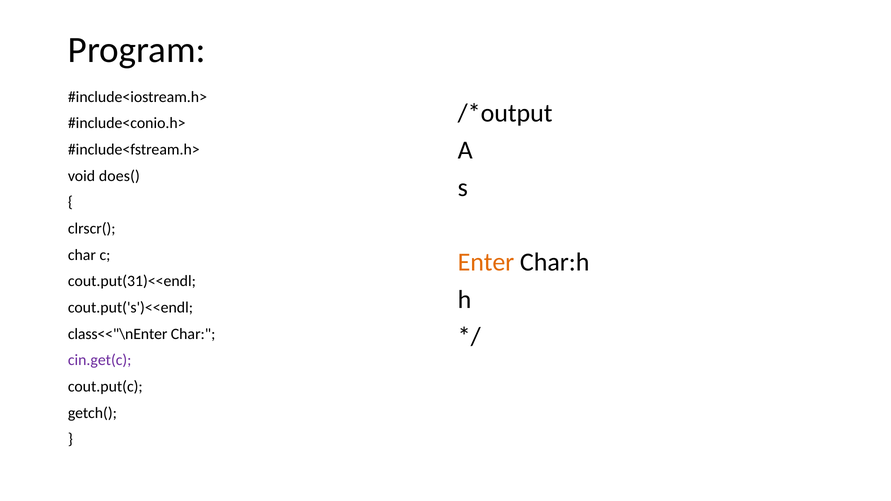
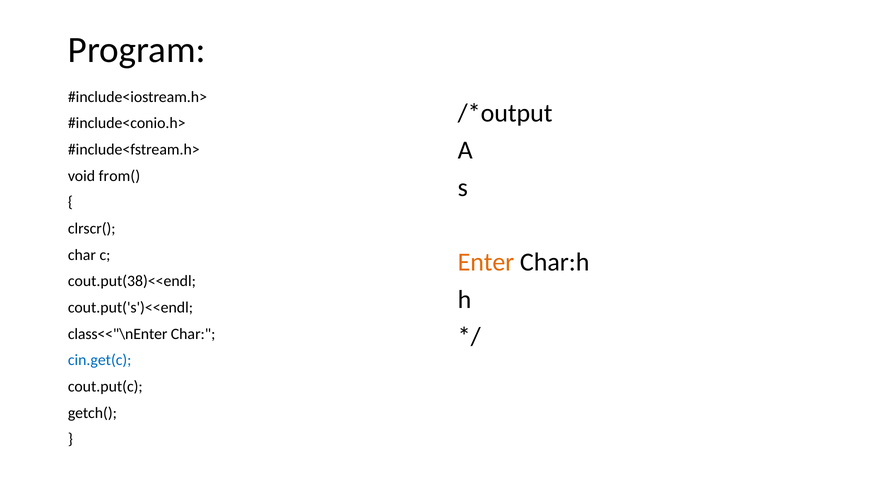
does(: does( -> from( (119, 176)
cout.put(31)<<endl: cout.put(31)<<endl -> cout.put(38)<<endl (132, 281)
cin.get(c colour: purple -> blue (100, 360)
